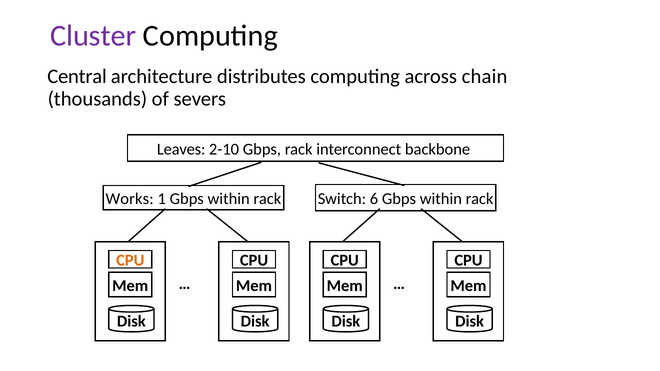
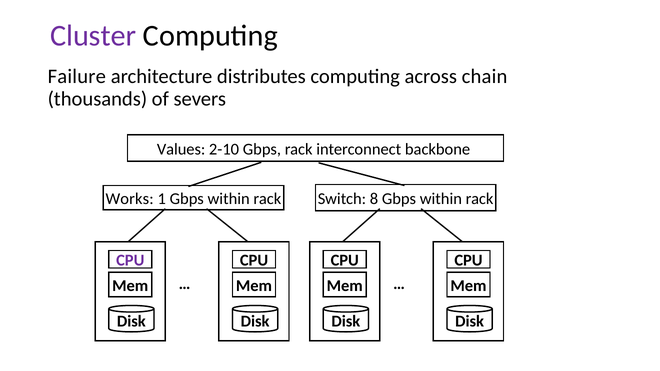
Central: Central -> Failure (77, 77)
Leaves: Leaves -> Values (181, 149)
6: 6 -> 8 (374, 199)
CPU colour: orange -> purple (130, 261)
